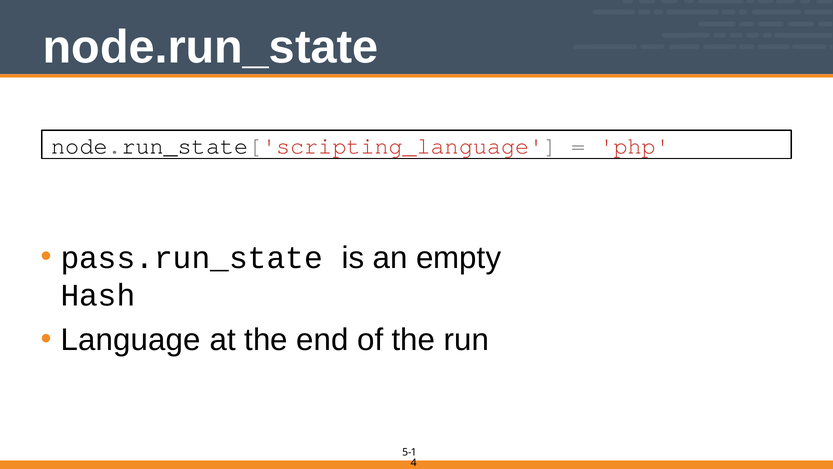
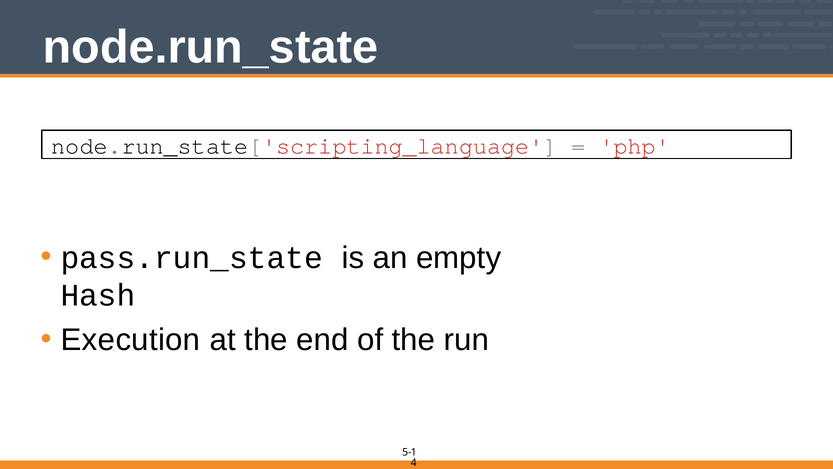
Language: Language -> Execution (131, 340)
